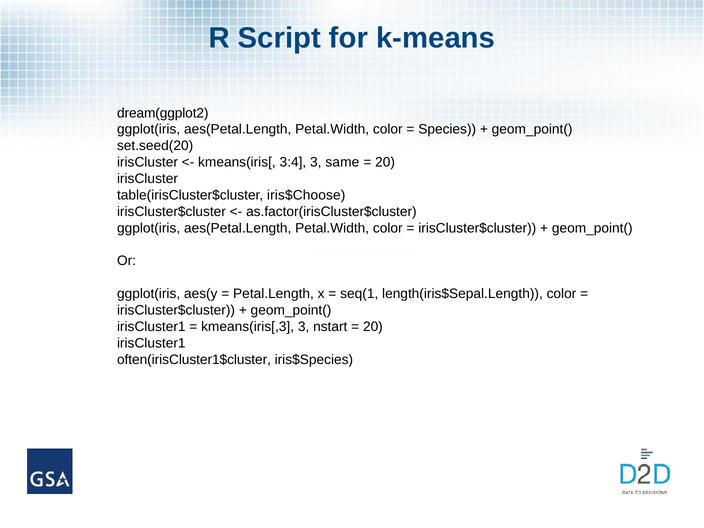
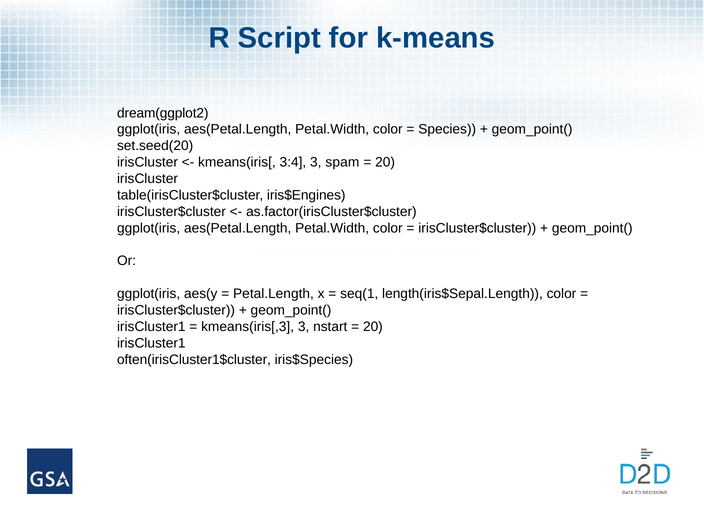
same: same -> spam (342, 162)
iris$Choose: iris$Choose -> iris$Engines (306, 195)
